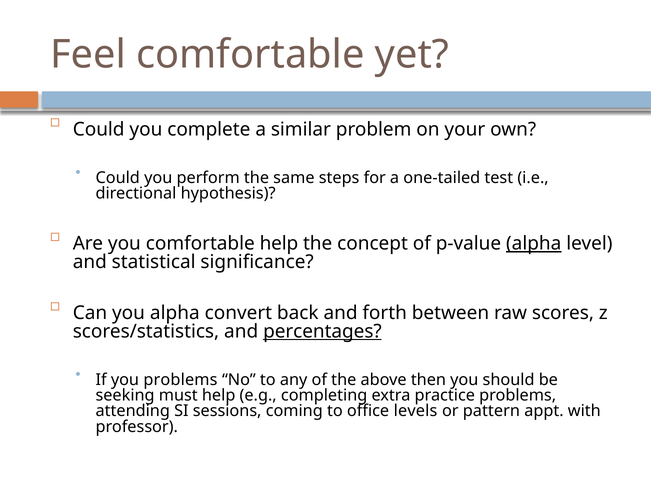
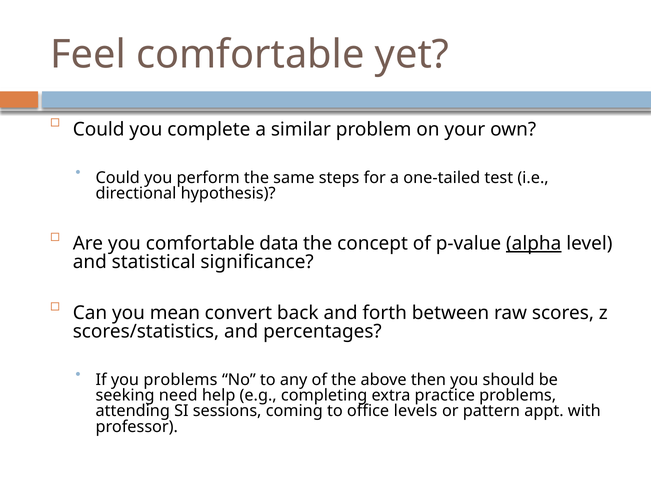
comfortable help: help -> data (279, 243)
you alpha: alpha -> mean (175, 313)
percentages underline: present -> none (322, 331)
must: must -> need (178, 395)
